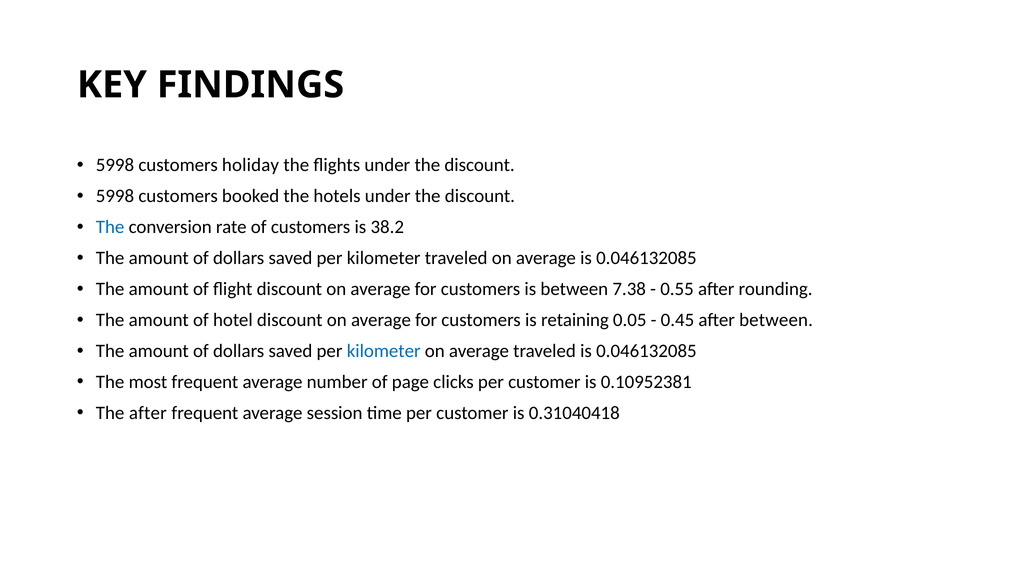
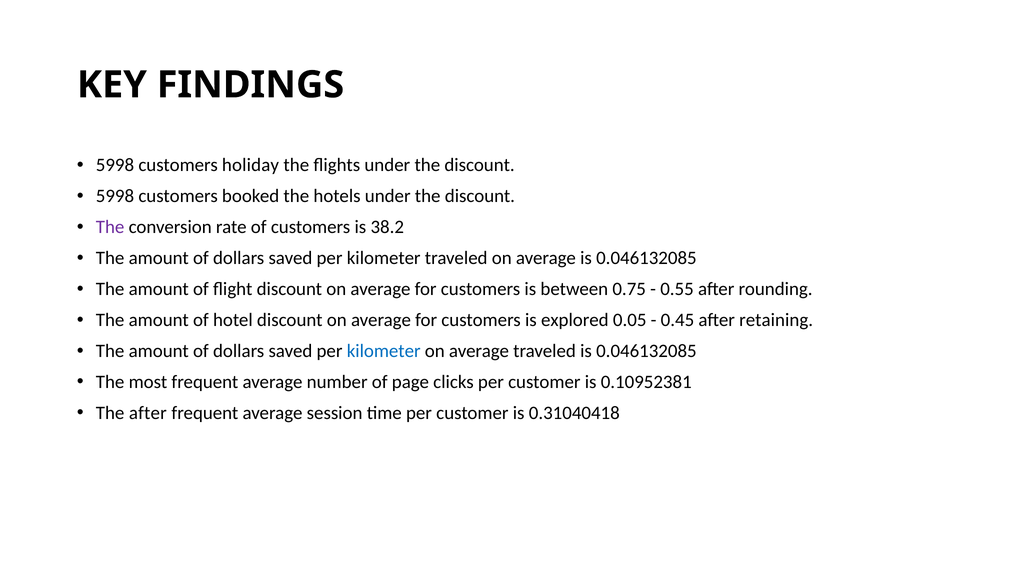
The colour: blue -> purple (110, 227)
7.38: 7.38 -> 0.75 (629, 289)
retaining: retaining -> explored (575, 320)
after between: between -> retaining (776, 320)
